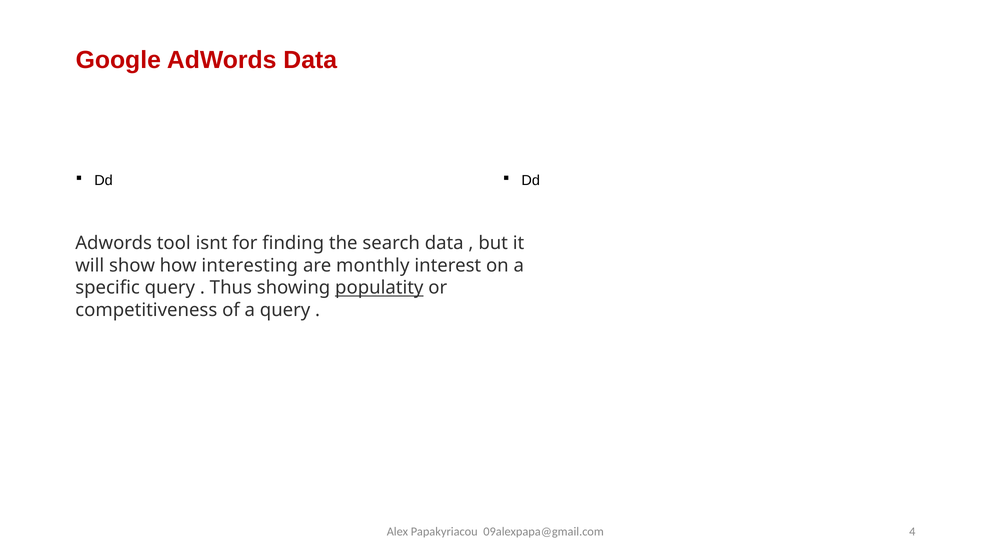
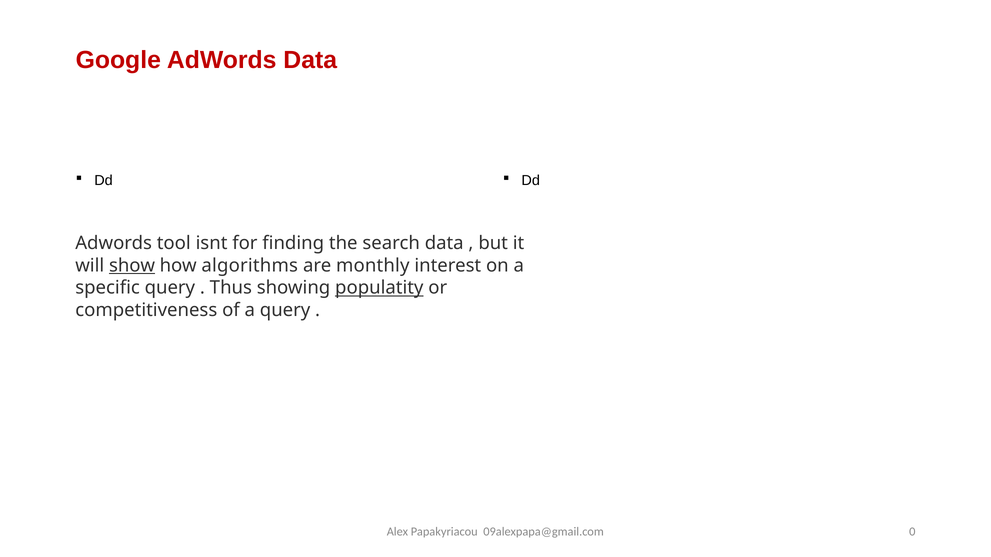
show underline: none -> present (132, 266)
interesting: interesting -> algorithms (250, 266)
4: 4 -> 0 (912, 532)
